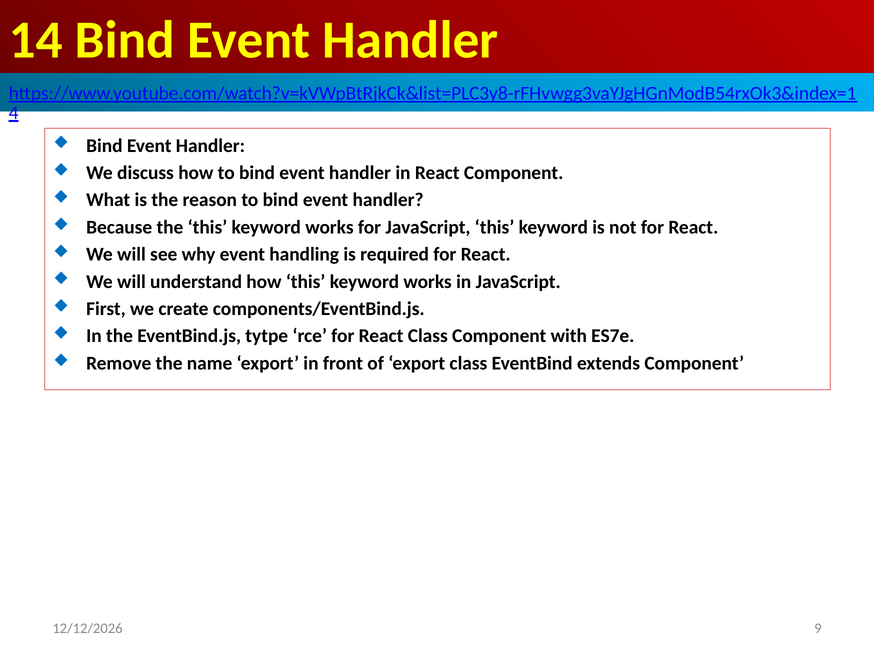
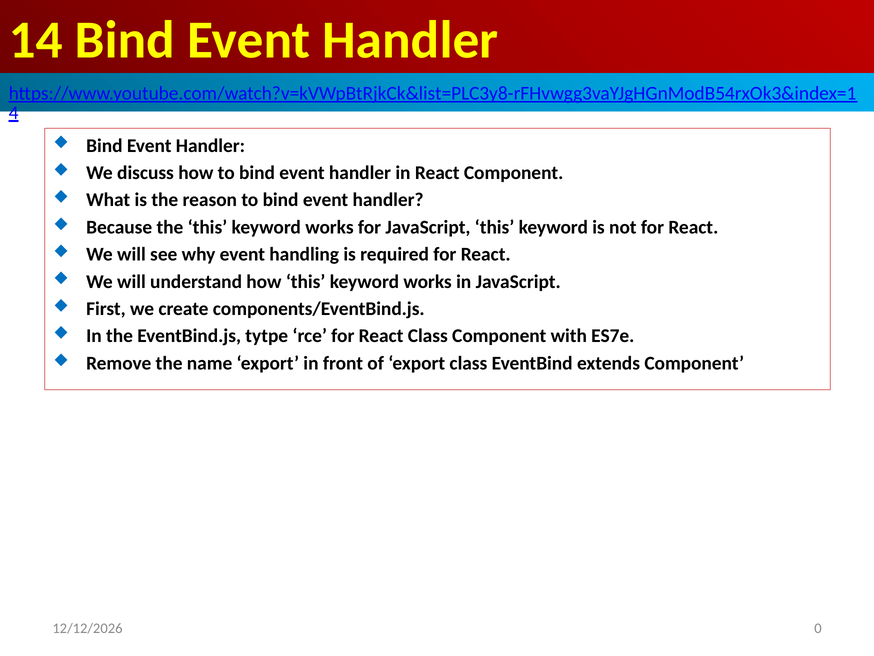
9: 9 -> 0 (818, 628)
